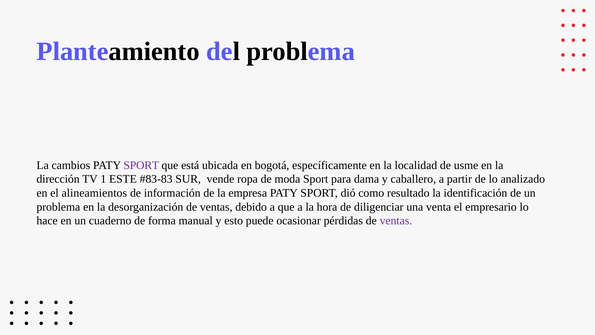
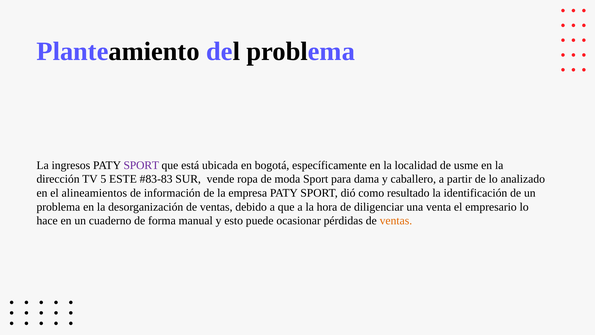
cambios: cambios -> ingresos (71, 165)
1: 1 -> 5 (103, 179)
ventas colour: purple -> orange (396, 221)
